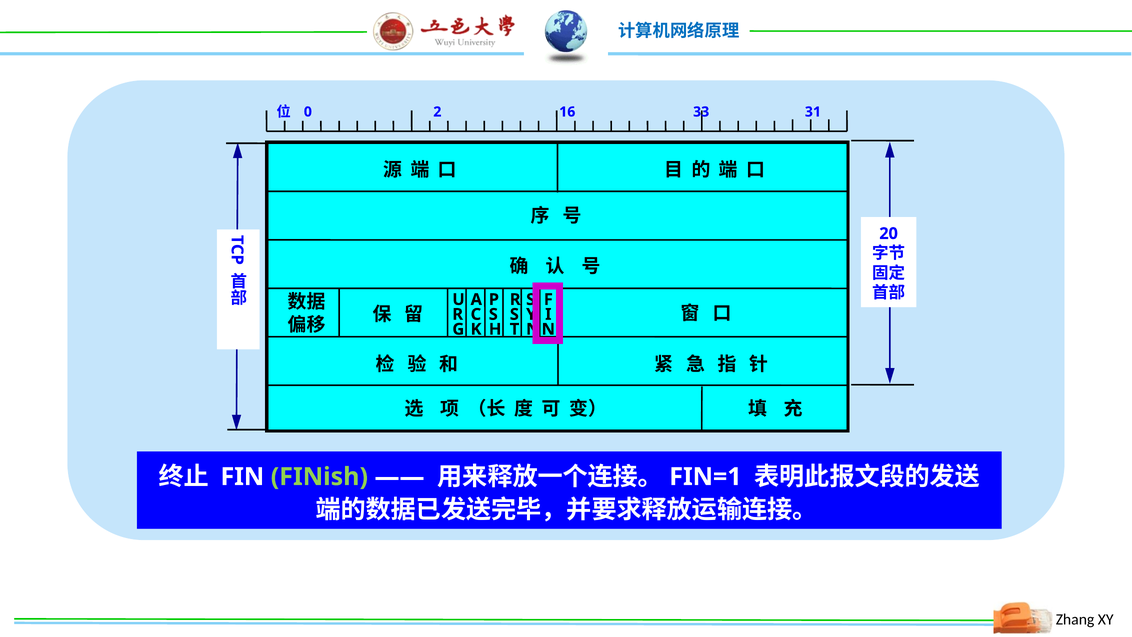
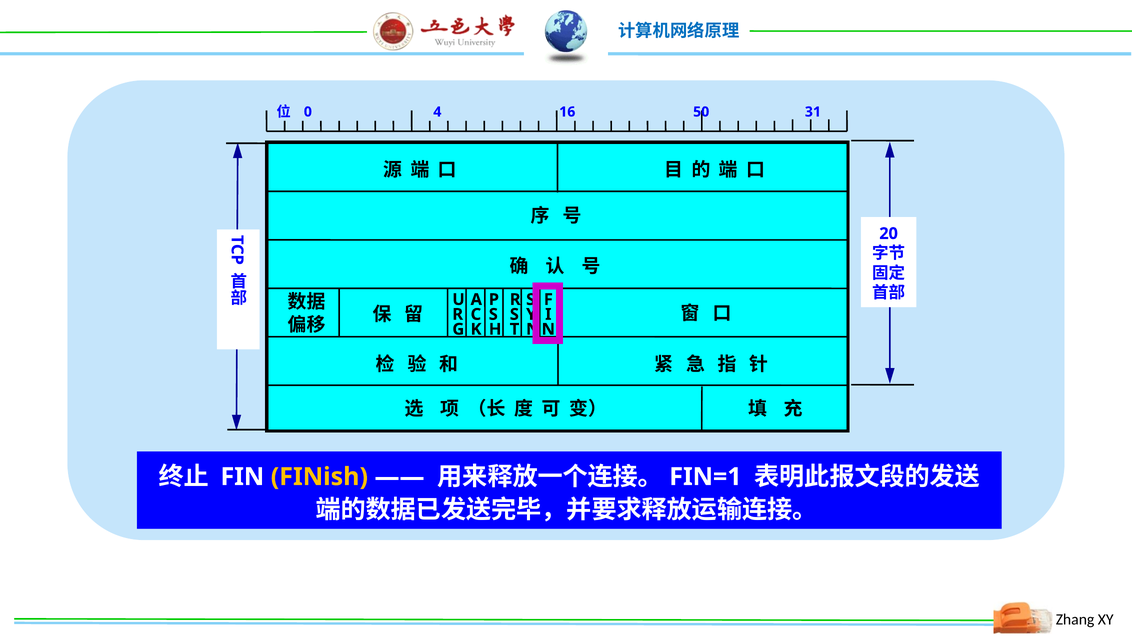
2: 2 -> 4 (437, 112)
33: 33 -> 50 (701, 112)
FINish colour: light green -> yellow (319, 477)
